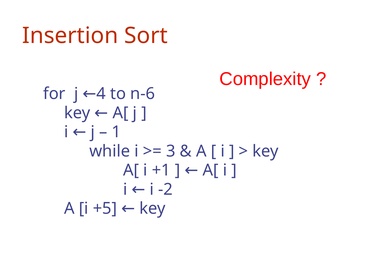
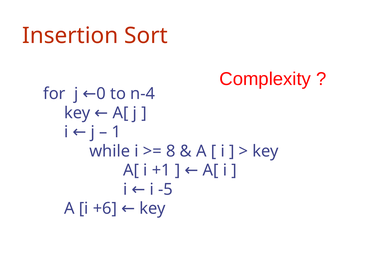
4: 4 -> 0 (101, 94)
n-6: n-6 -> n-4 (143, 94)
3: 3 -> 8 (171, 151)
-2: -2 -> -5 (166, 189)
+5: +5 -> +6 (105, 208)
